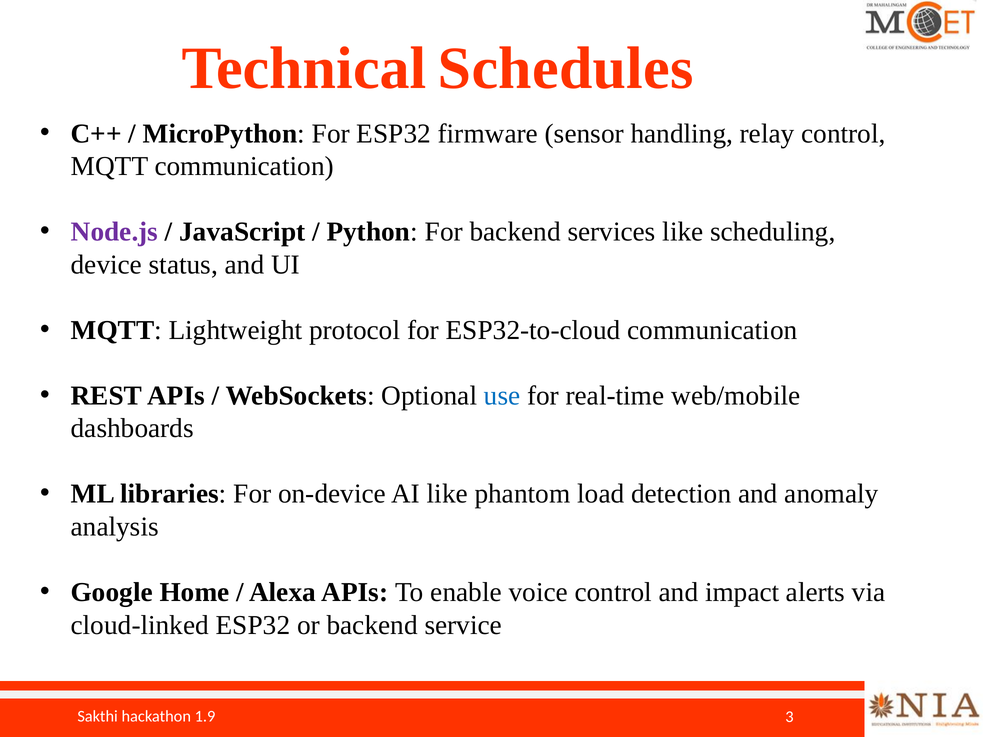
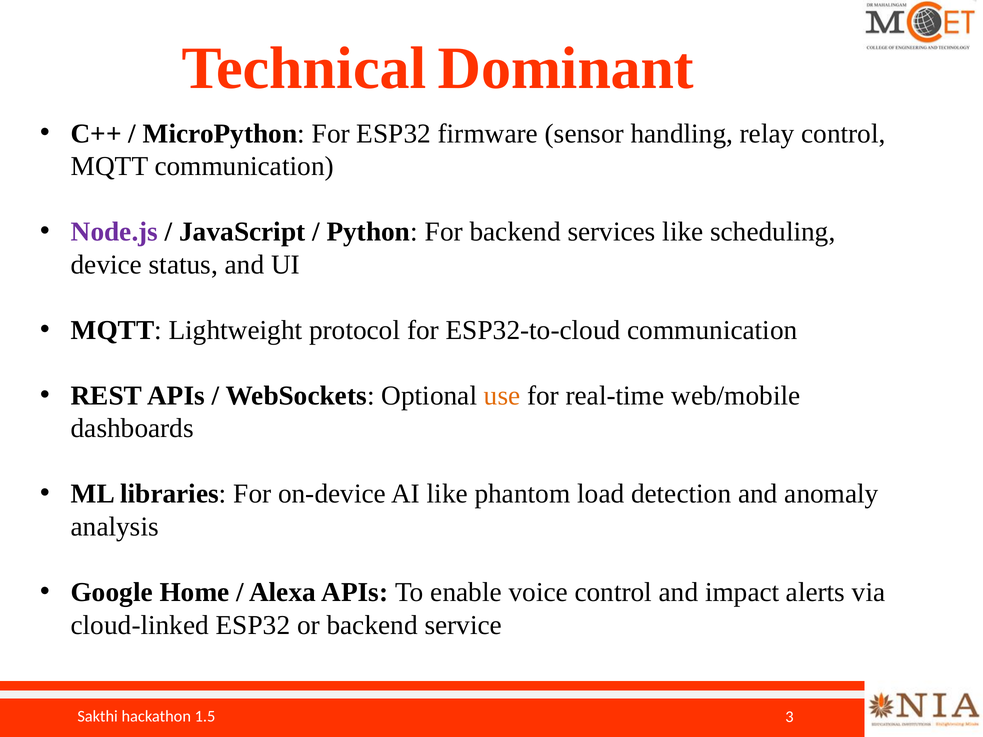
Schedules: Schedules -> Dominant (566, 68)
use colour: blue -> orange (502, 396)
1.9: 1.9 -> 1.5 (205, 717)
